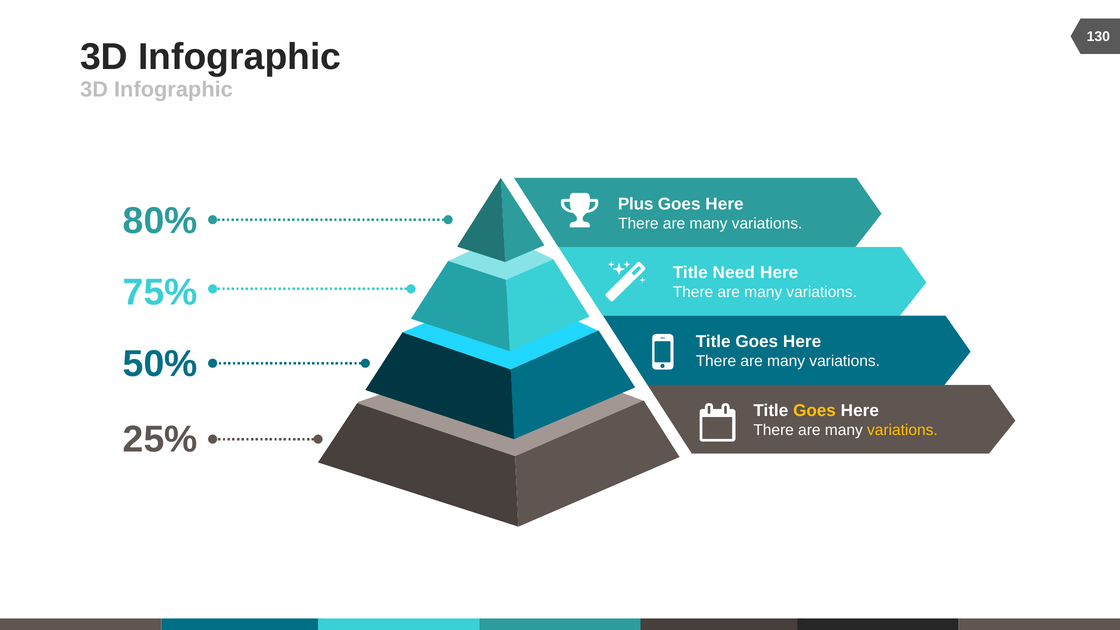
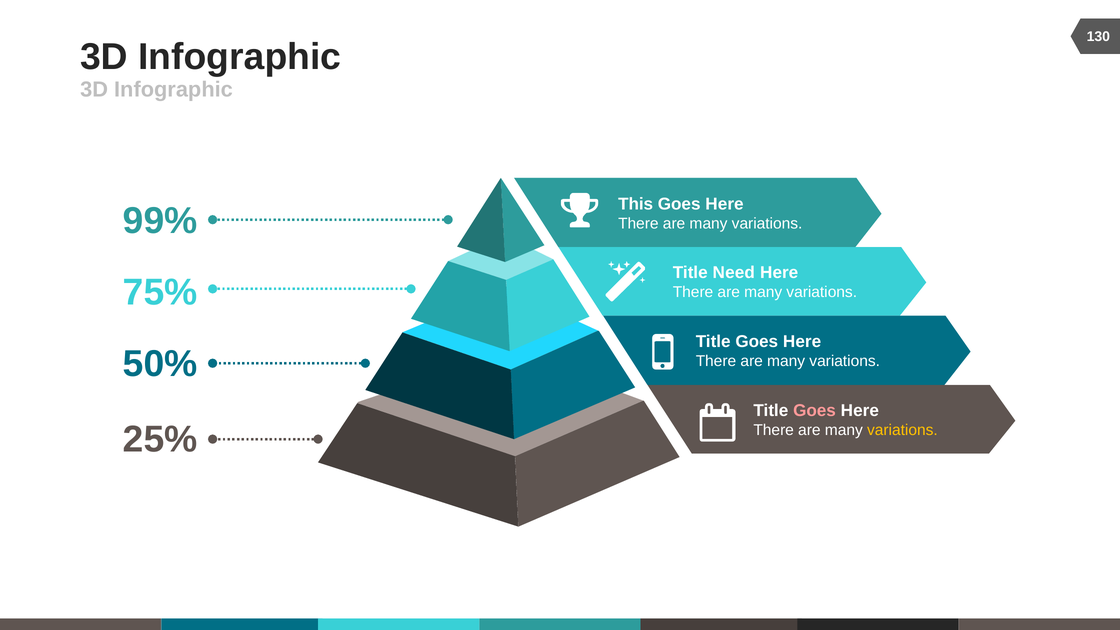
Plus: Plus -> This (636, 204)
80%: 80% -> 99% (160, 221)
Goes colour: yellow -> pink (815, 411)
